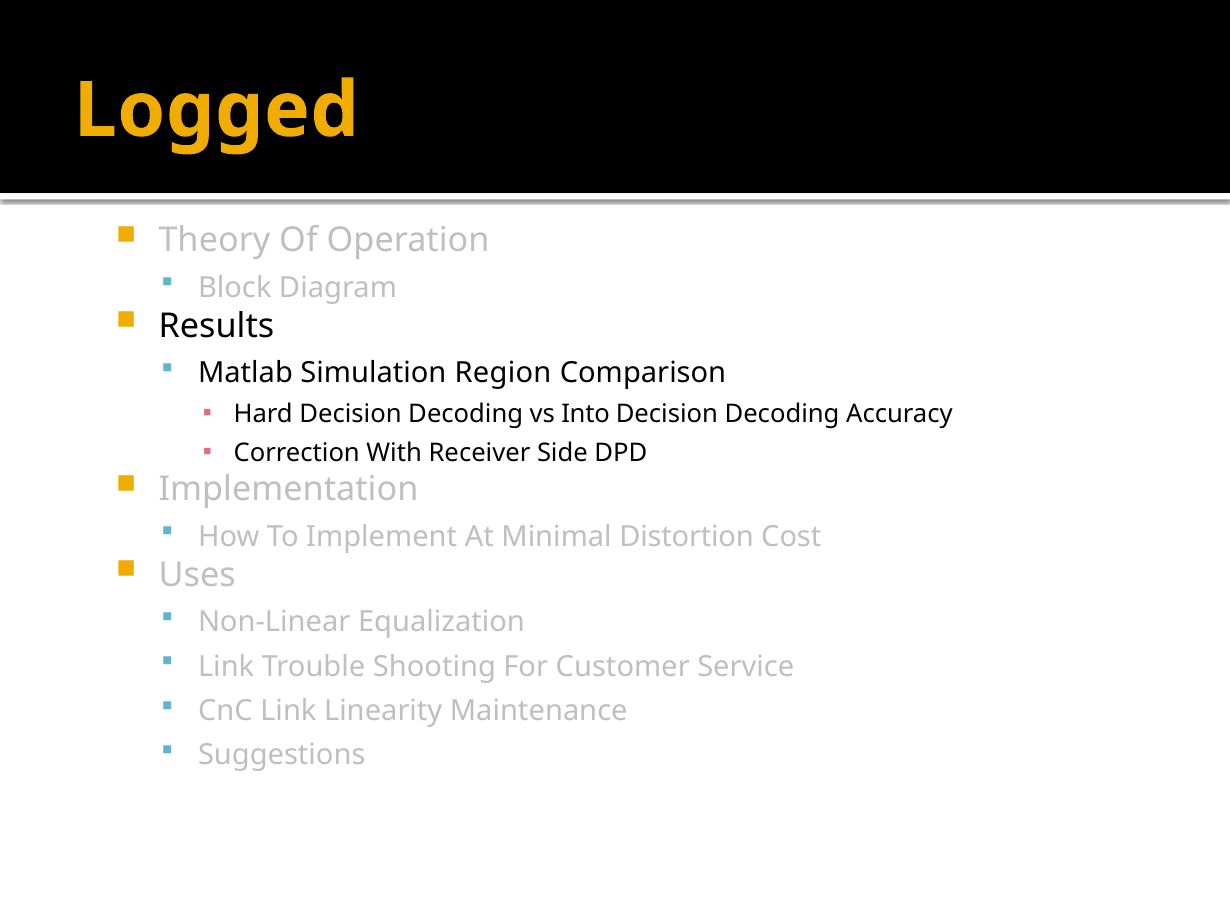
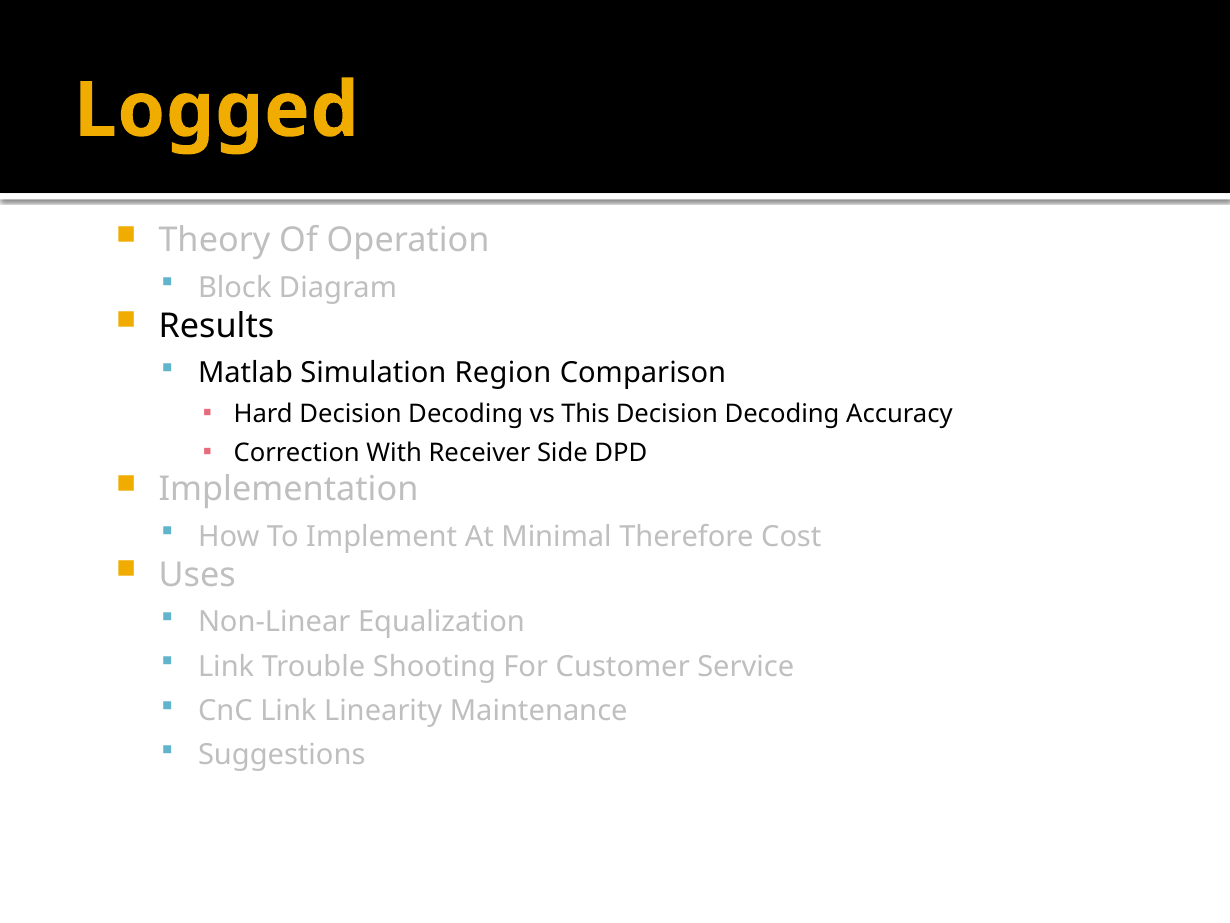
Into: Into -> This (586, 414)
Distortion: Distortion -> Therefore (686, 536)
